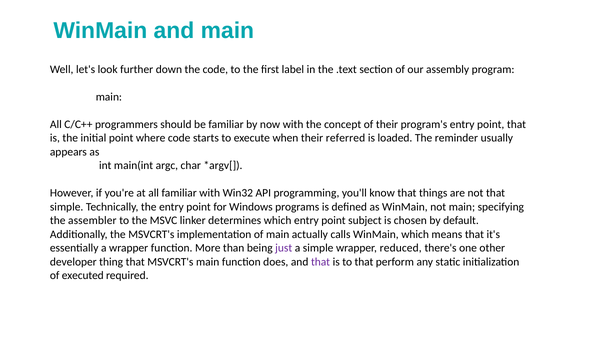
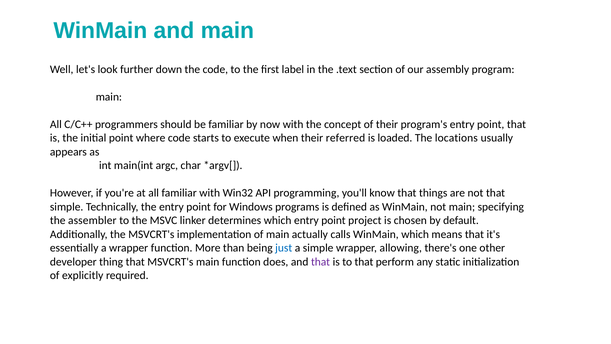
reminder: reminder -> locations (456, 138)
subject: subject -> project (365, 220)
just colour: purple -> blue (284, 248)
reduced: reduced -> allowing (401, 248)
executed: executed -> explicitly (83, 275)
